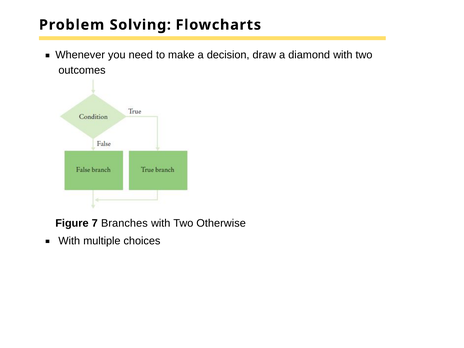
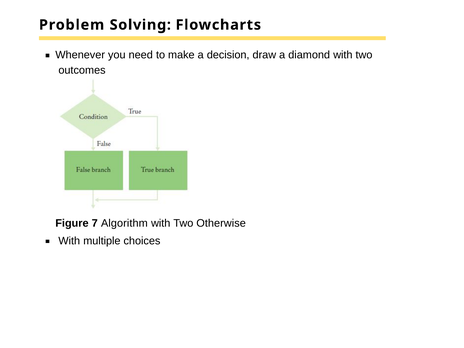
Branches: Branches -> Algorithm (124, 223)
